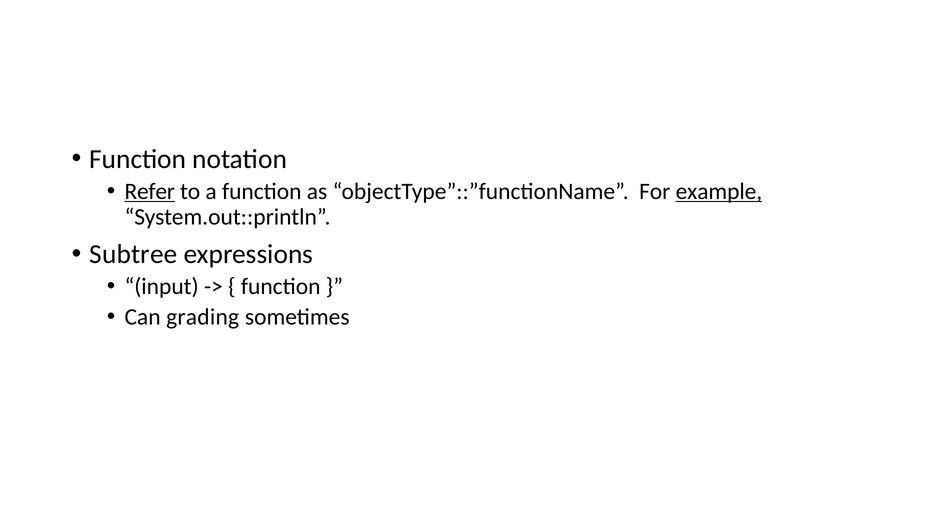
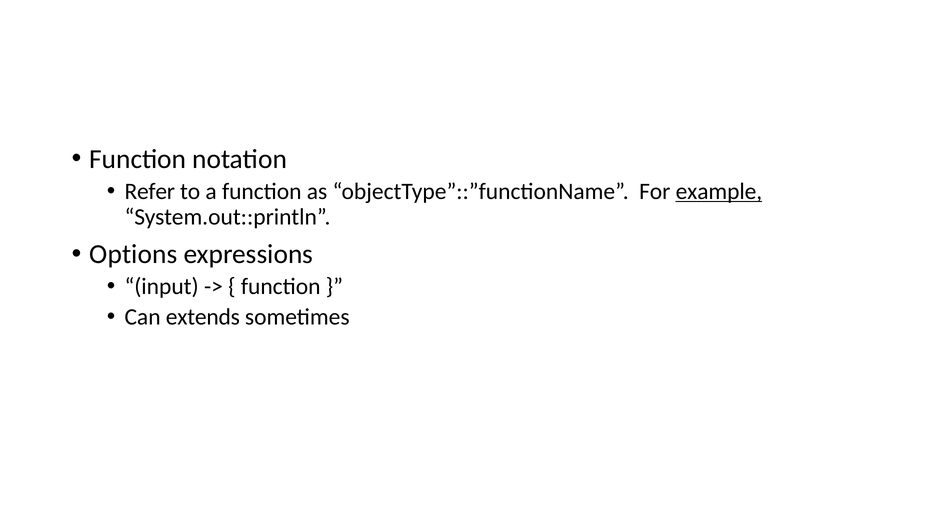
Refer underline: present -> none (150, 191)
Subtree: Subtree -> Options (133, 254)
grading: grading -> extends (203, 317)
